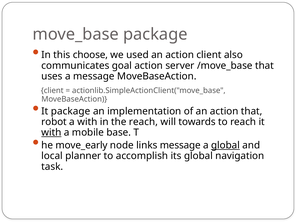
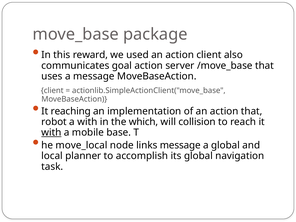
choose: choose -> reward (90, 55)
It package: package -> reaching (71, 111)
the reach: reach -> which (144, 122)
towards: towards -> collision (197, 122)
move_early: move_early -> move_local (81, 145)
global underline: present -> none (225, 145)
